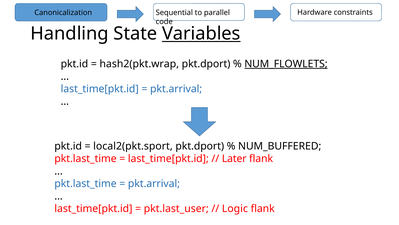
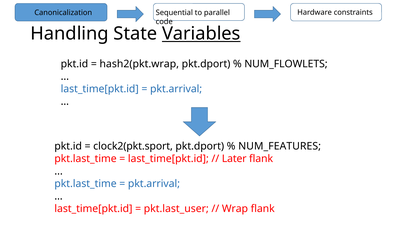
NUM_FLOWLETS underline: present -> none (286, 64)
local2(pkt.sport: local2(pkt.sport -> clock2(pkt.sport (133, 146)
NUM_BUFFERED: NUM_BUFFERED -> NUM_FEATURES (280, 146)
Logic: Logic -> Wrap (235, 208)
